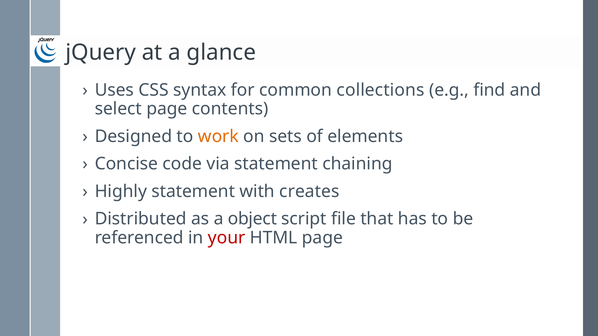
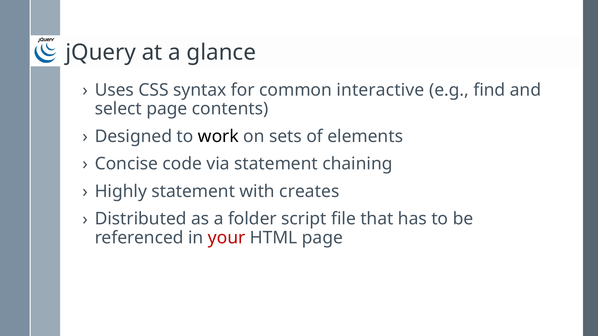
collections: collections -> interactive (380, 90)
work colour: orange -> black (218, 136)
object: object -> folder (252, 219)
